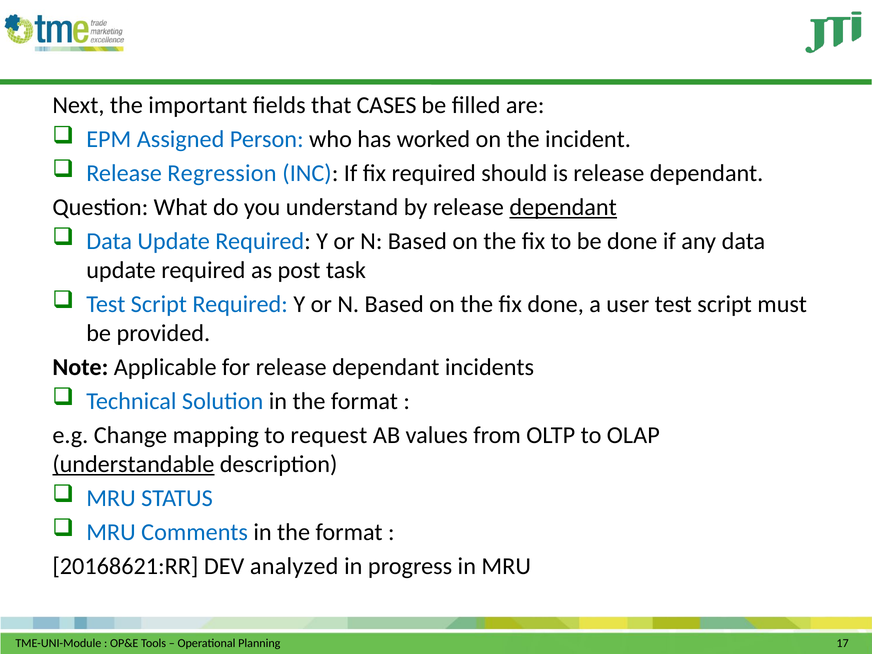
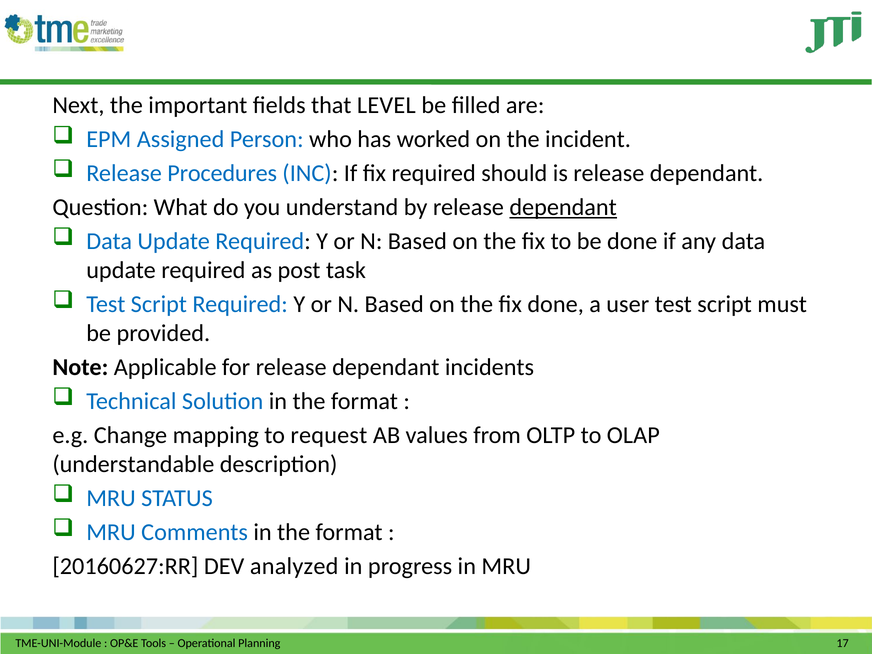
CASES: CASES -> LEVEL (386, 105)
Regression: Regression -> Procedures (222, 173)
understandable underline: present -> none (133, 464)
20168621:RR: 20168621:RR -> 20160627:RR (125, 566)
